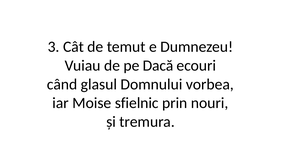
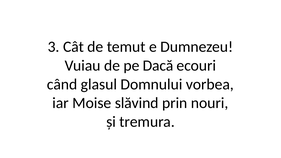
sfielnic: sfielnic -> slăvind (137, 103)
